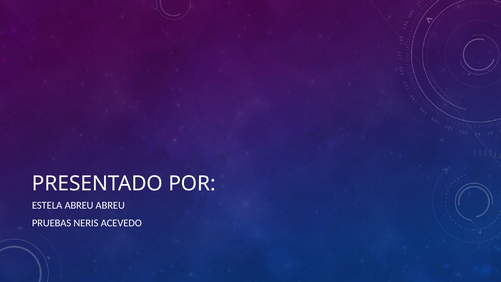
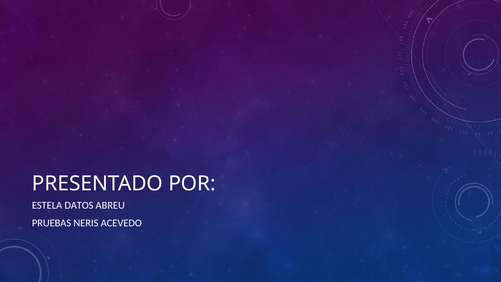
ESTELA ABREU: ABREU -> DATOS (79, 205)
